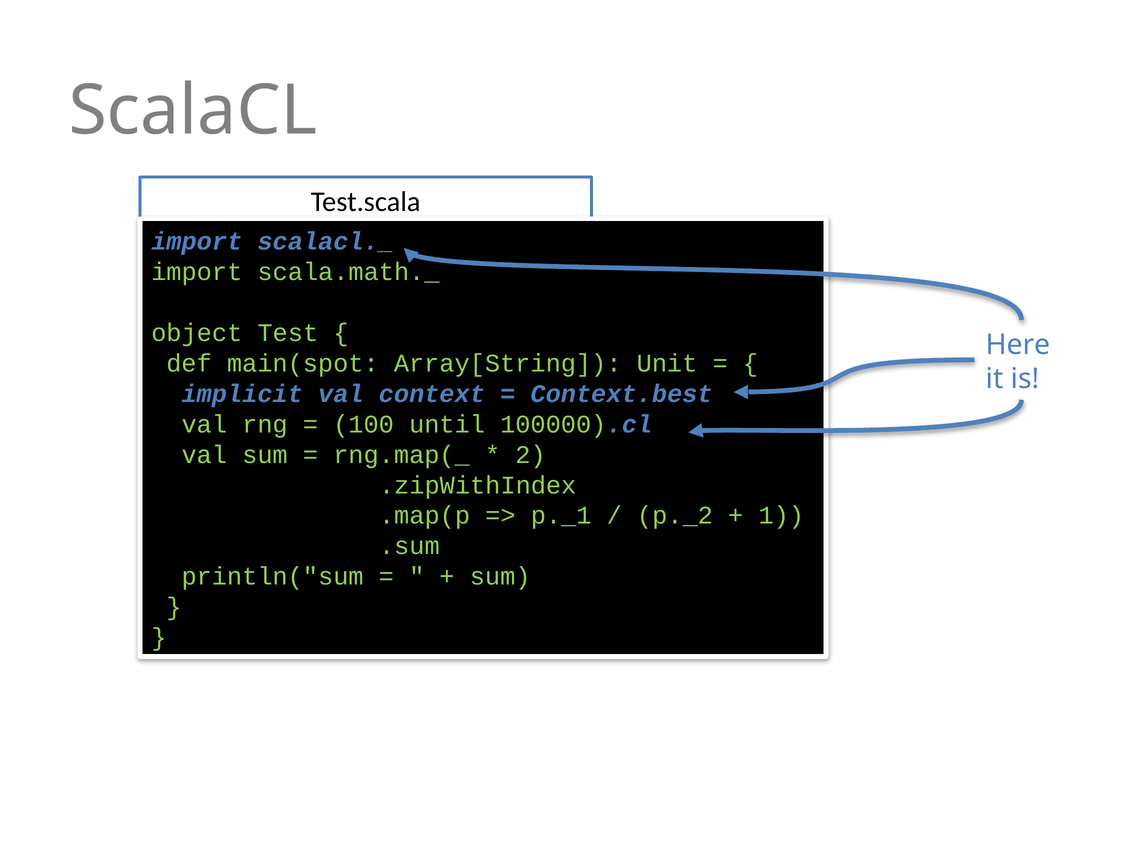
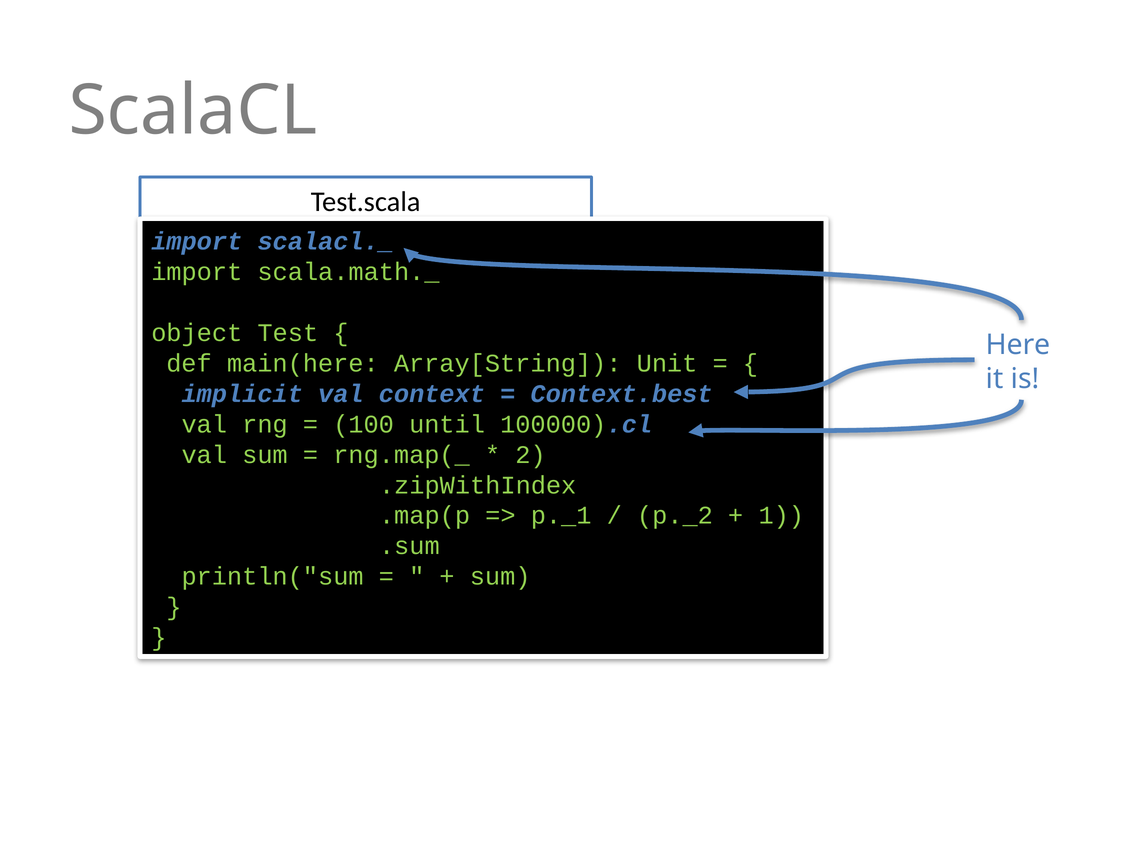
main(spot: main(spot -> main(here (303, 363)
